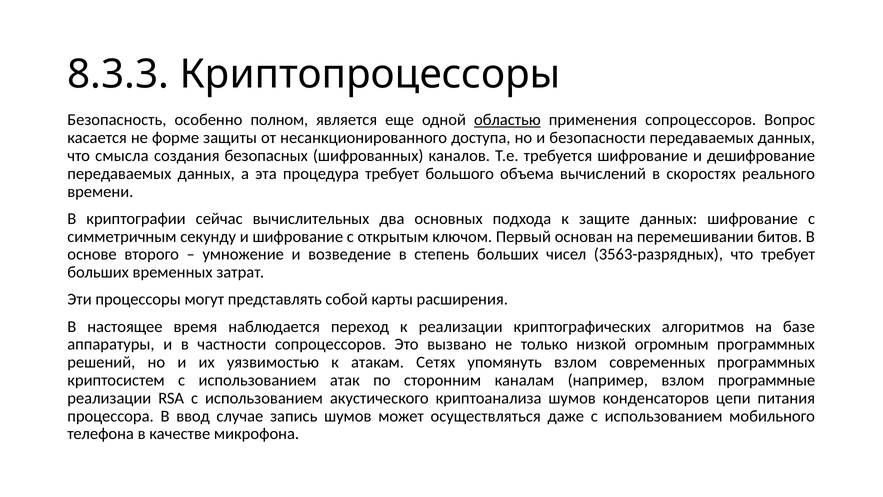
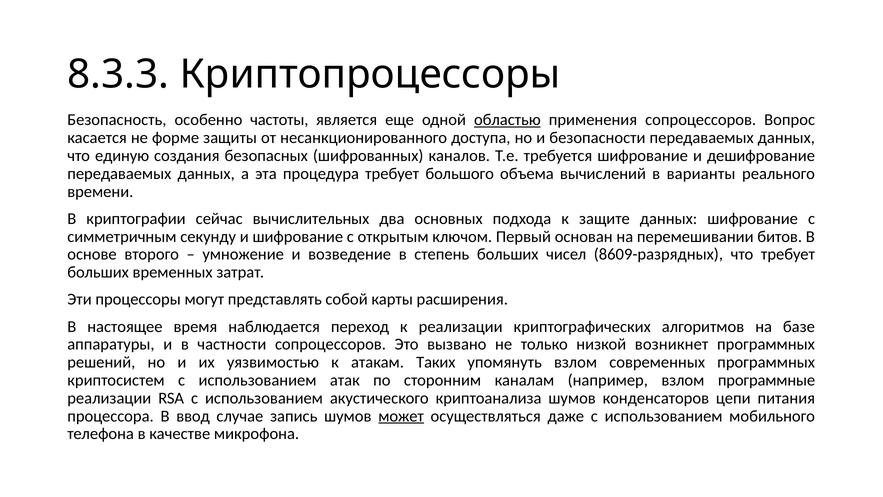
полном: полном -> частоты (279, 120)
смысла: смысла -> единую (122, 156)
скоростях: скоростях -> варианты (701, 174)
3563-разрядных: 3563-разрядных -> 8609-разрядных (658, 254)
огромным: огромным -> возникнет (672, 344)
Сетях: Сетях -> Таких (436, 362)
может underline: none -> present (401, 416)
